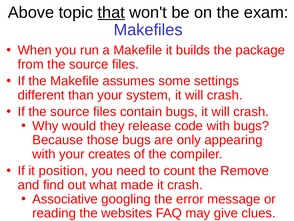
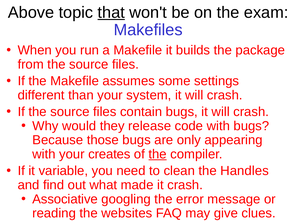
the underline: none -> present (158, 154)
position: position -> variable (63, 170)
count: count -> clean (179, 170)
Remove: Remove -> Handles (245, 170)
